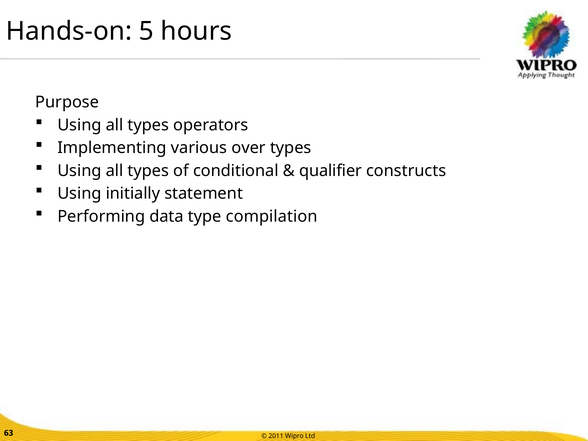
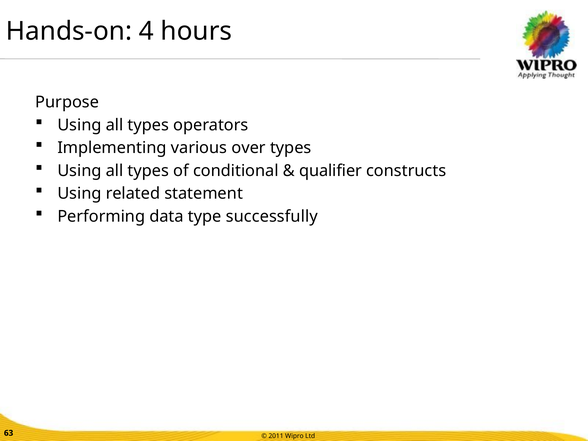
5: 5 -> 4 (146, 31)
initially: initially -> related (133, 194)
compilation: compilation -> successfully (272, 216)
